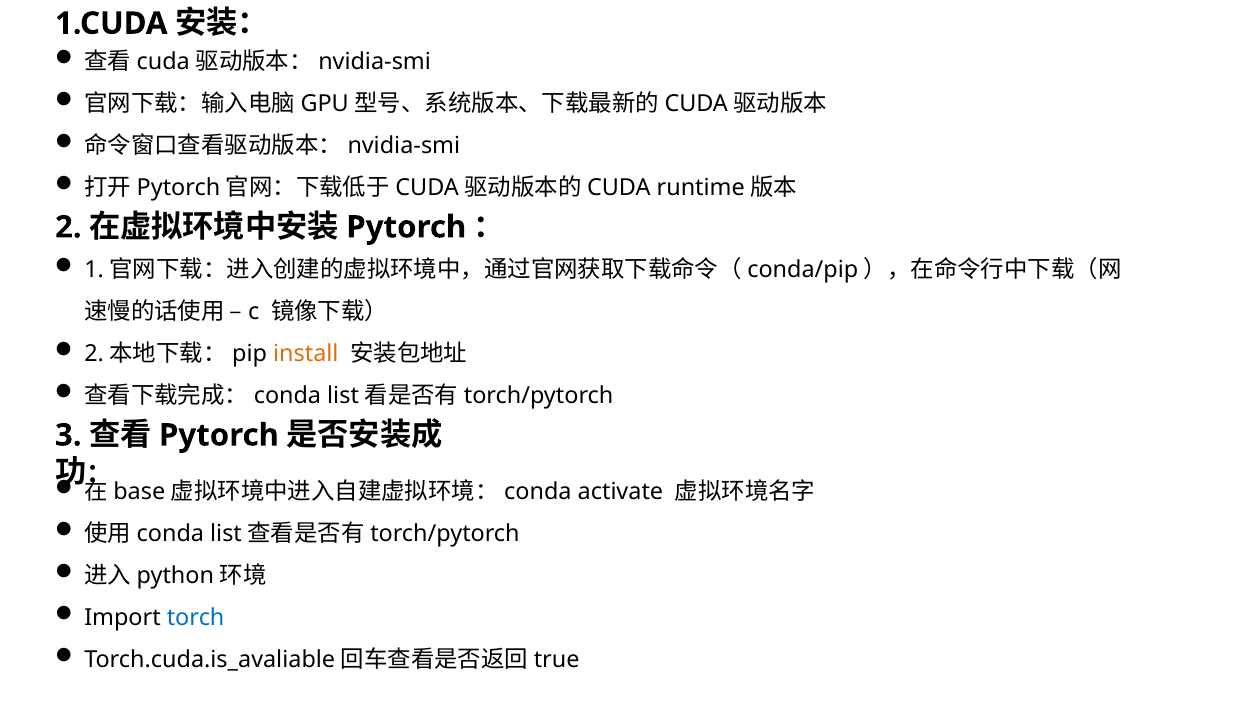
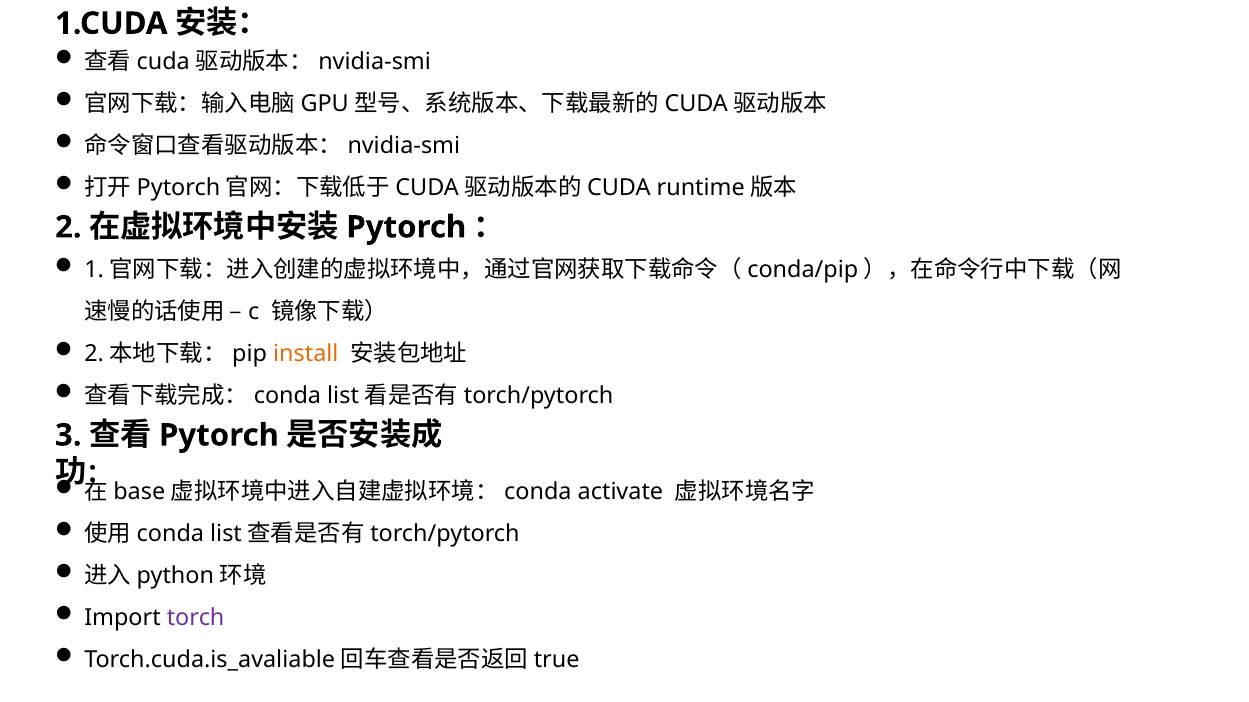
torch colour: blue -> purple (196, 618)
